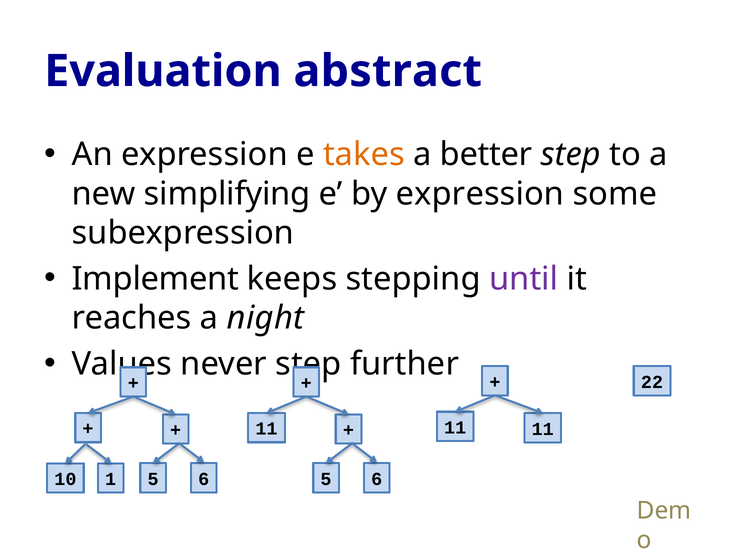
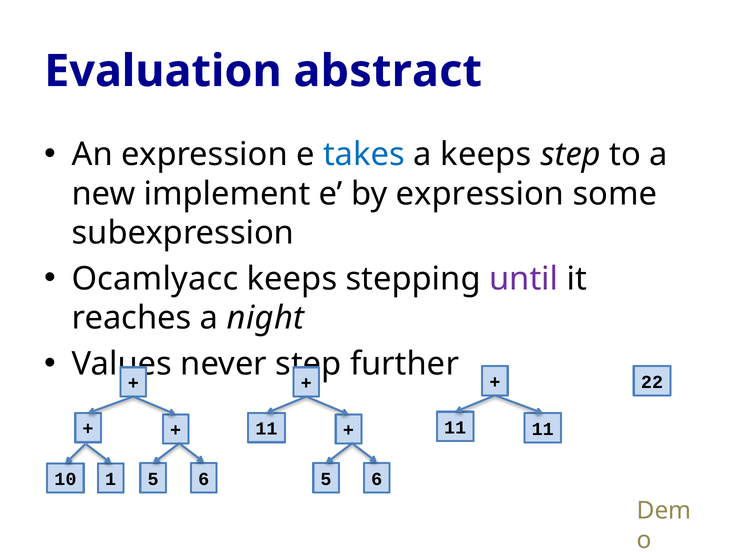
takes colour: orange -> blue (364, 154)
a better: better -> keeps (486, 154)
simplifying: simplifying -> implement (227, 194)
Implement: Implement -> Ocamlyacc (155, 279)
